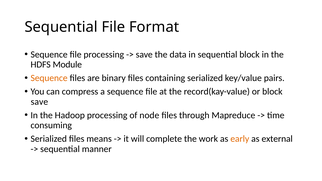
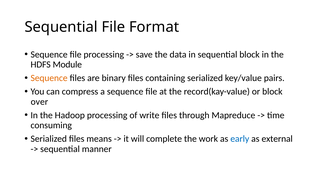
save: save -> over (39, 102)
node: node -> write (149, 115)
early colour: orange -> blue (240, 139)
